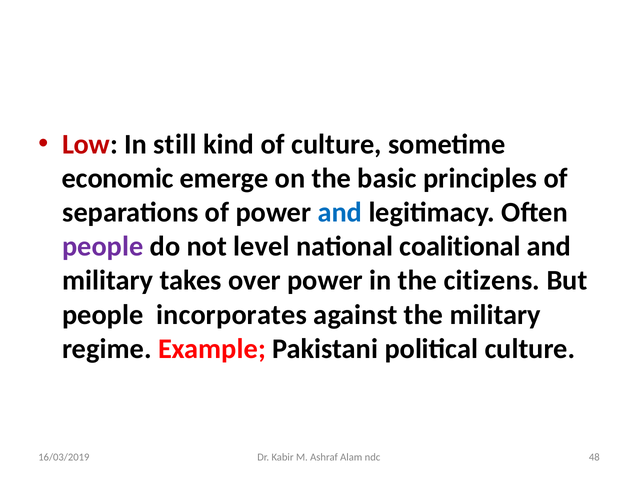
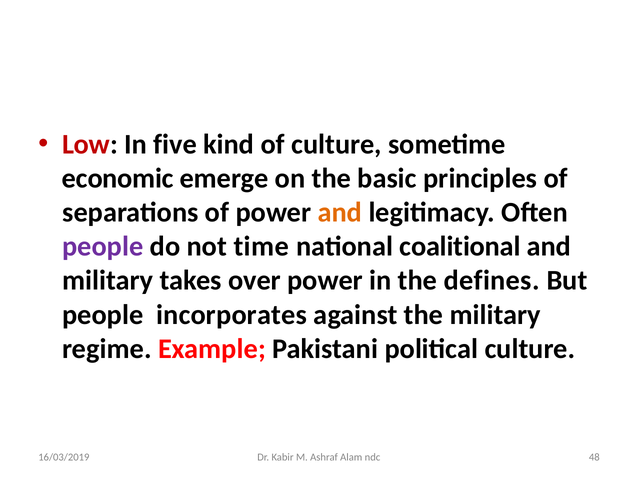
still: still -> five (175, 144)
and colour: blue -> orange (340, 212)
level: level -> time (261, 246)
citizens: citizens -> defines (492, 280)
